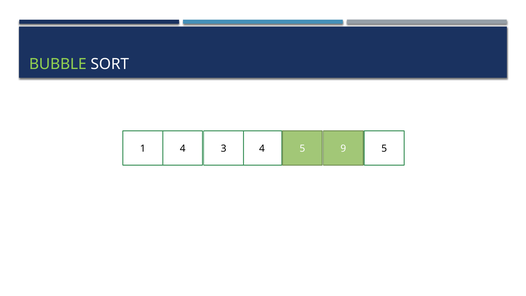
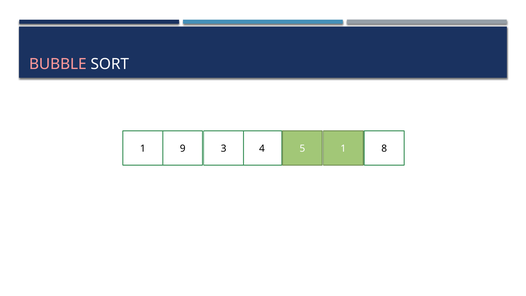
BUBBLE colour: light green -> pink (58, 64)
1 4: 4 -> 9 (183, 149)
4 9: 9 -> 1 (343, 149)
3 5: 5 -> 8 (384, 149)
